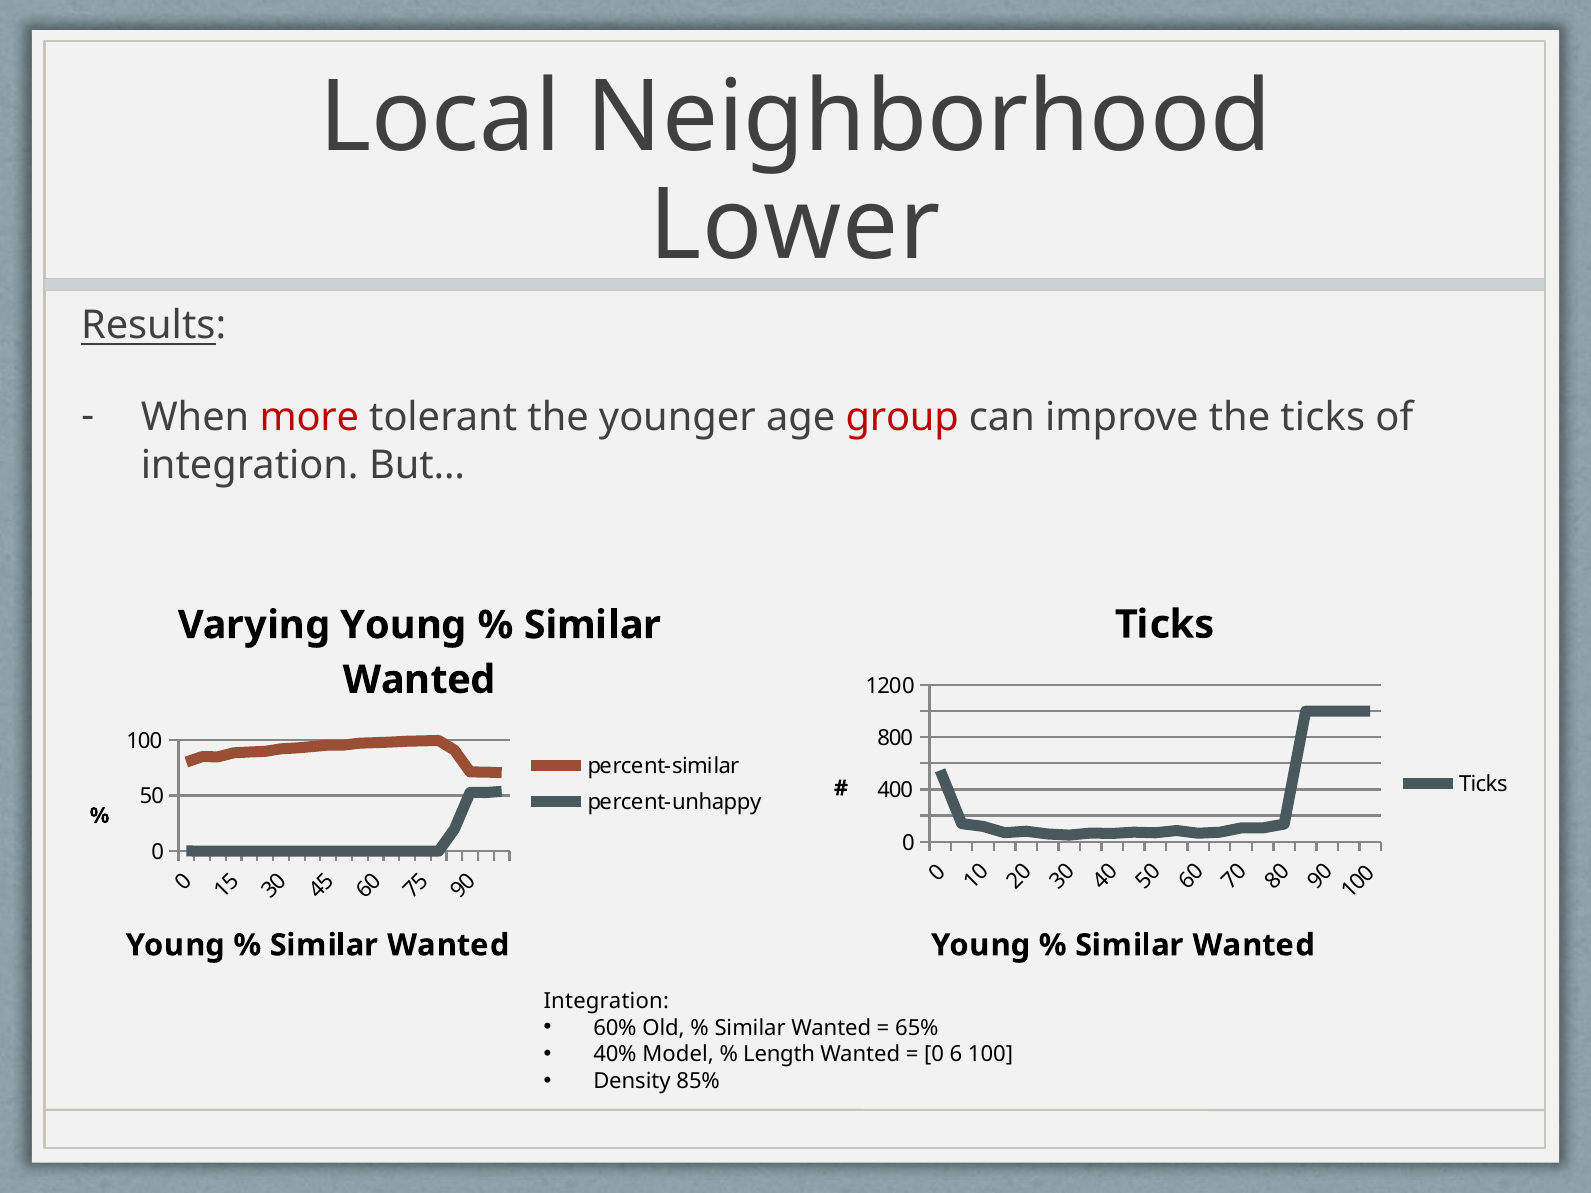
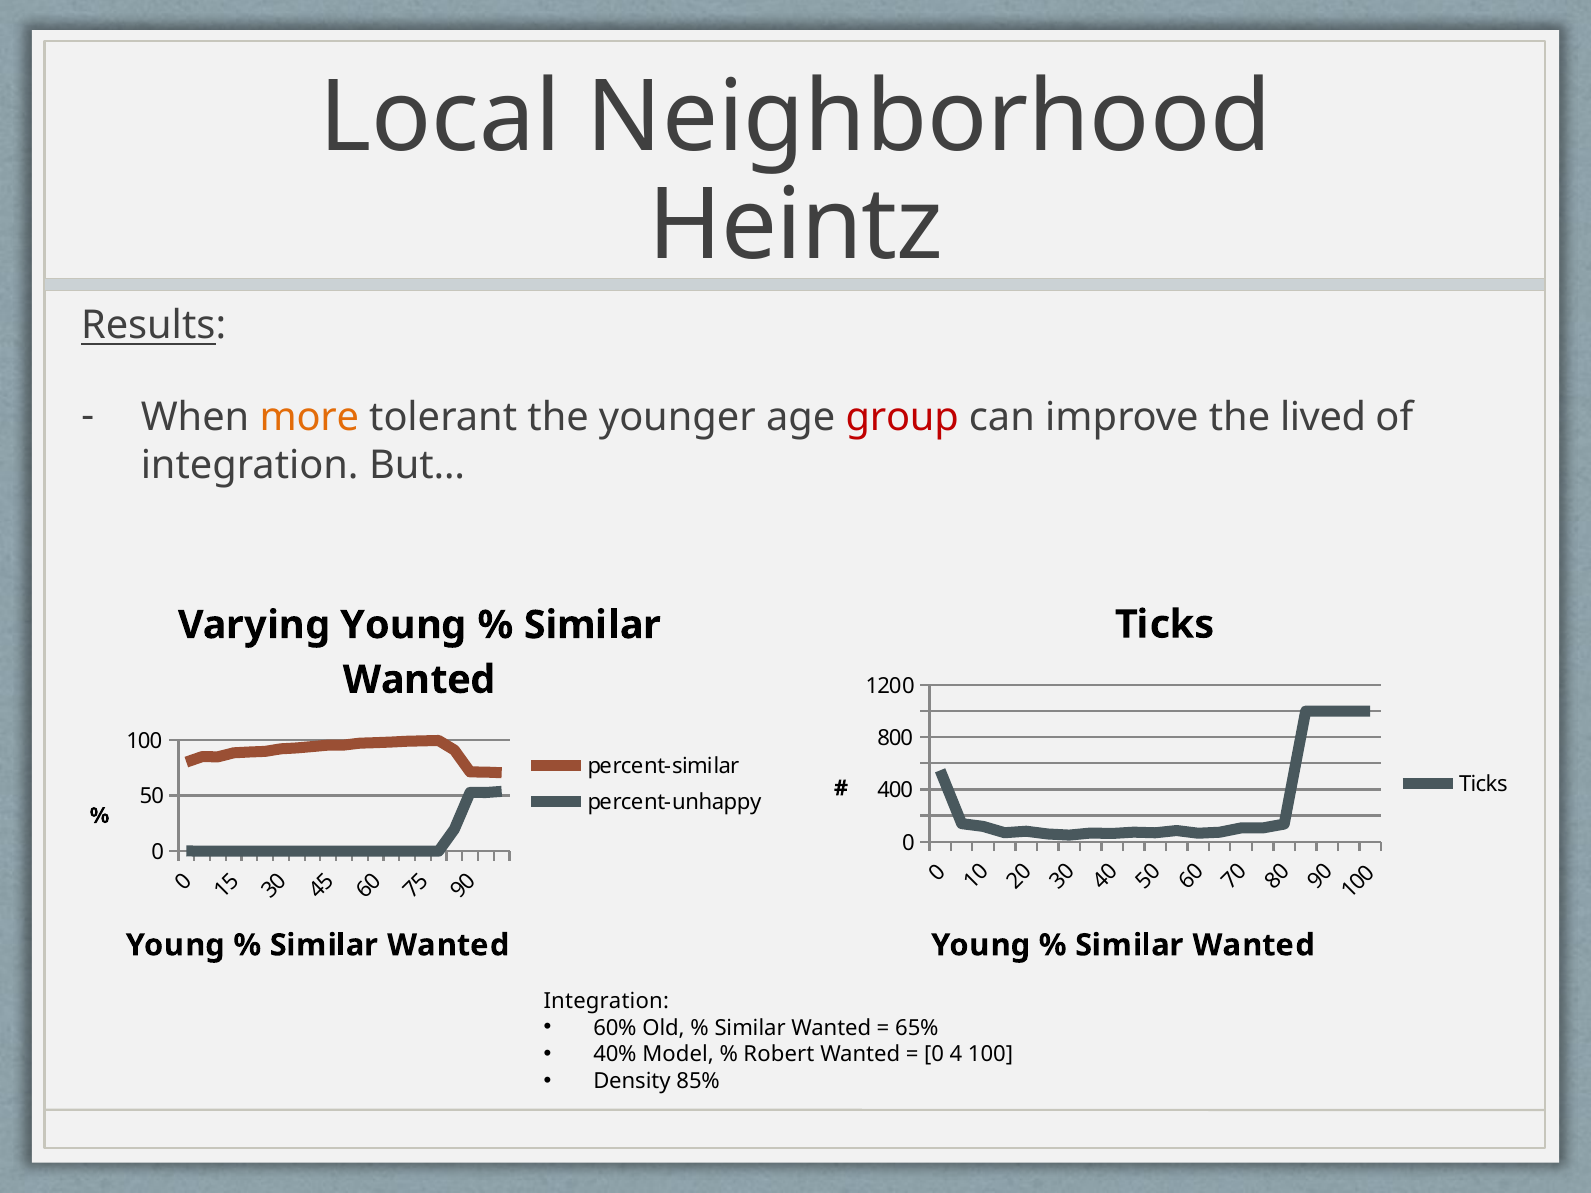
Lower: Lower -> Heintz (796, 226)
more colour: red -> orange (309, 418)
the ticks: ticks -> lived (1323, 418)
Length: Length -> Robert (779, 1055)
6: 6 -> 4 (956, 1055)
